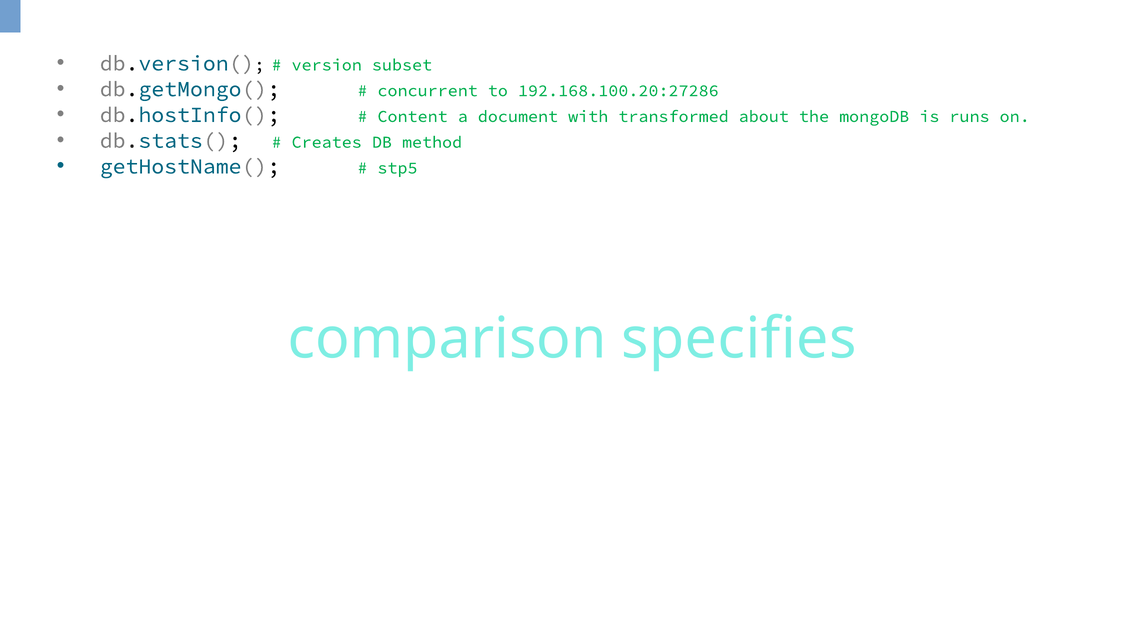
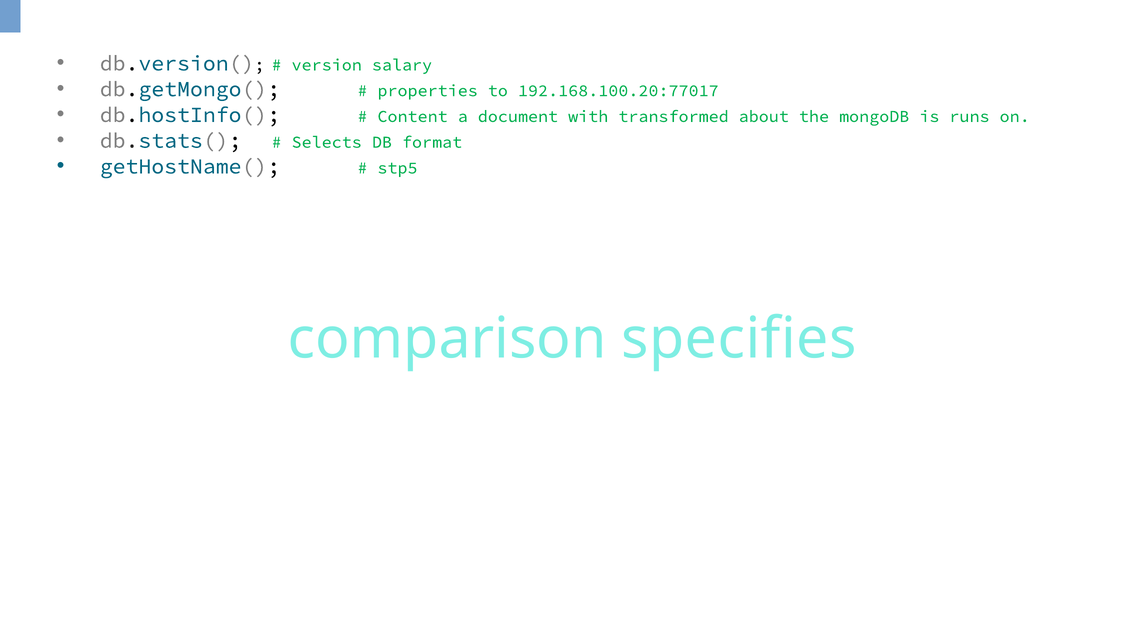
subset: subset -> salary (402, 65)
concurrent: concurrent -> properties (428, 91)
192.168.100.20:27286: 192.168.100.20:27286 -> 192.168.100.20:77017 (618, 91)
Creates: Creates -> Selects (327, 142)
method: method -> format (432, 142)
